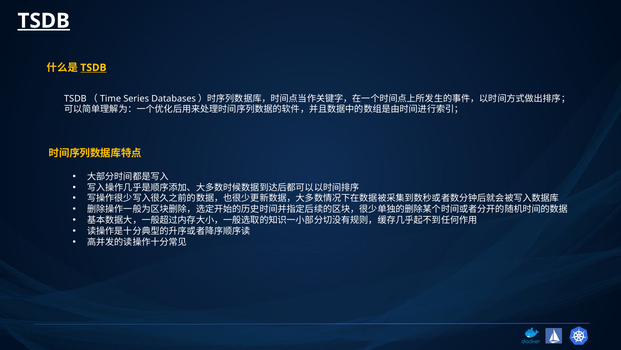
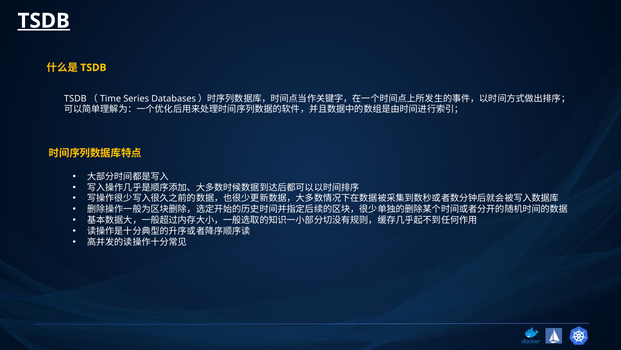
TSDB underline: present -> none (93, 67)
